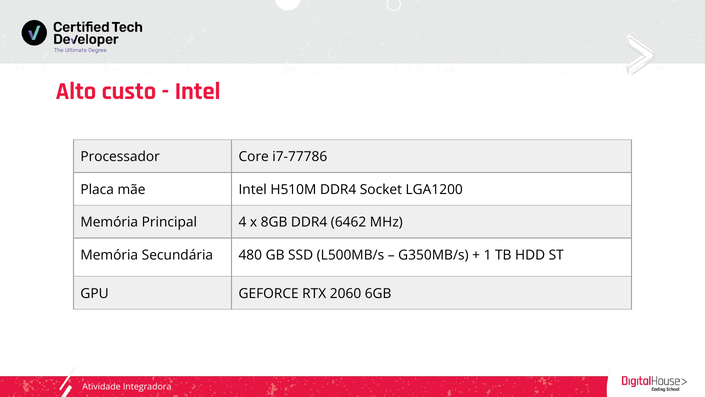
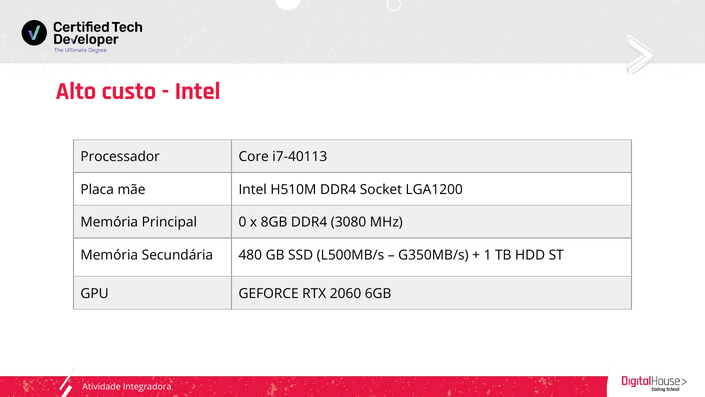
i7-77786: i7-77786 -> i7-40113 (300, 157)
4: 4 -> 0 (243, 222)
6462: 6462 -> 3080 (349, 222)
